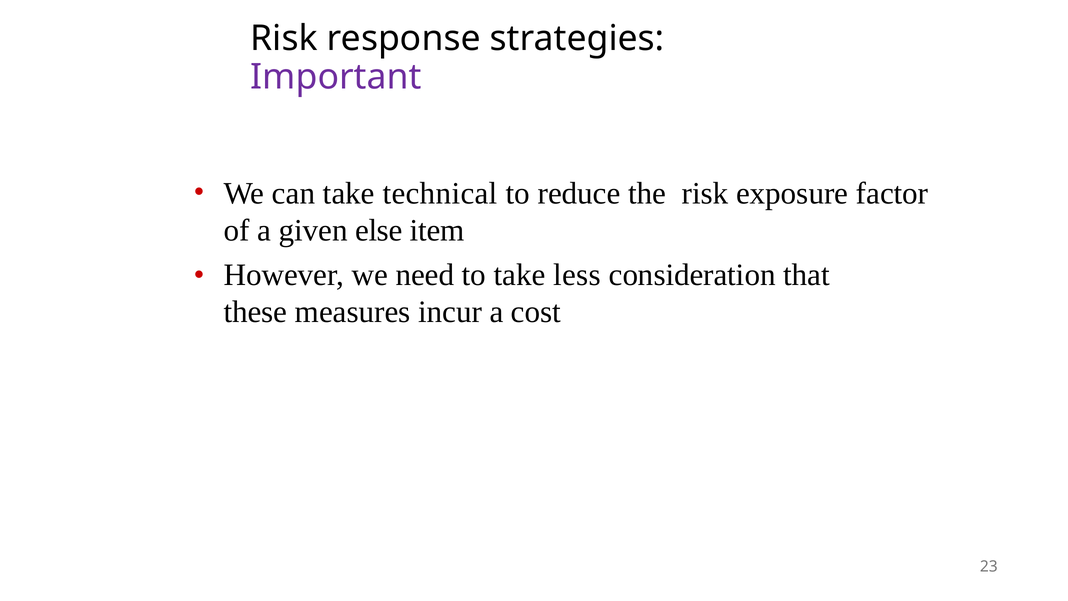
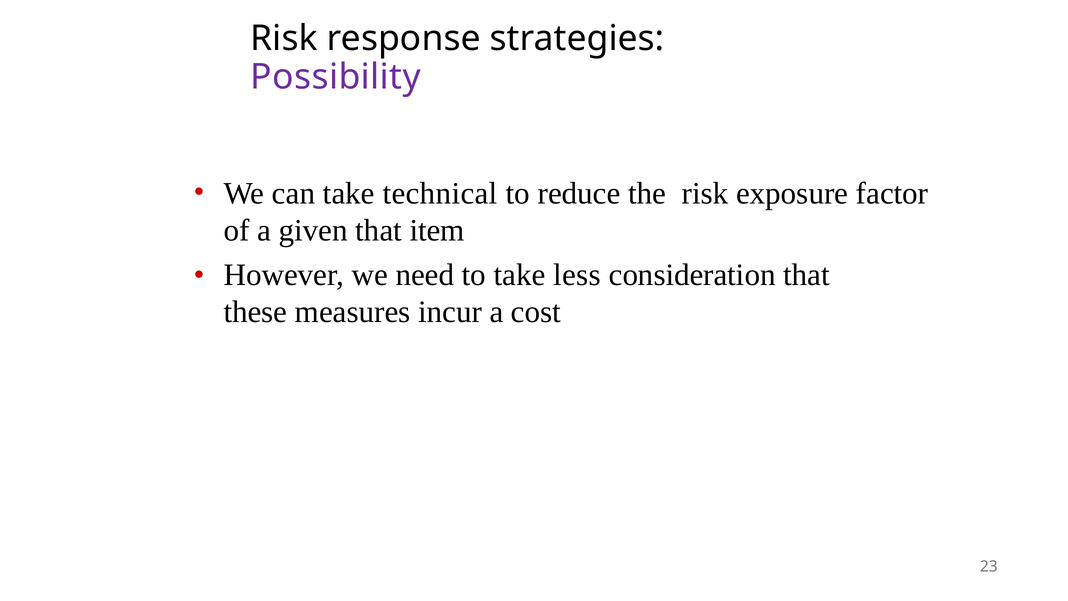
Important: Important -> Possibility (336, 77)
given else: else -> that (379, 231)
